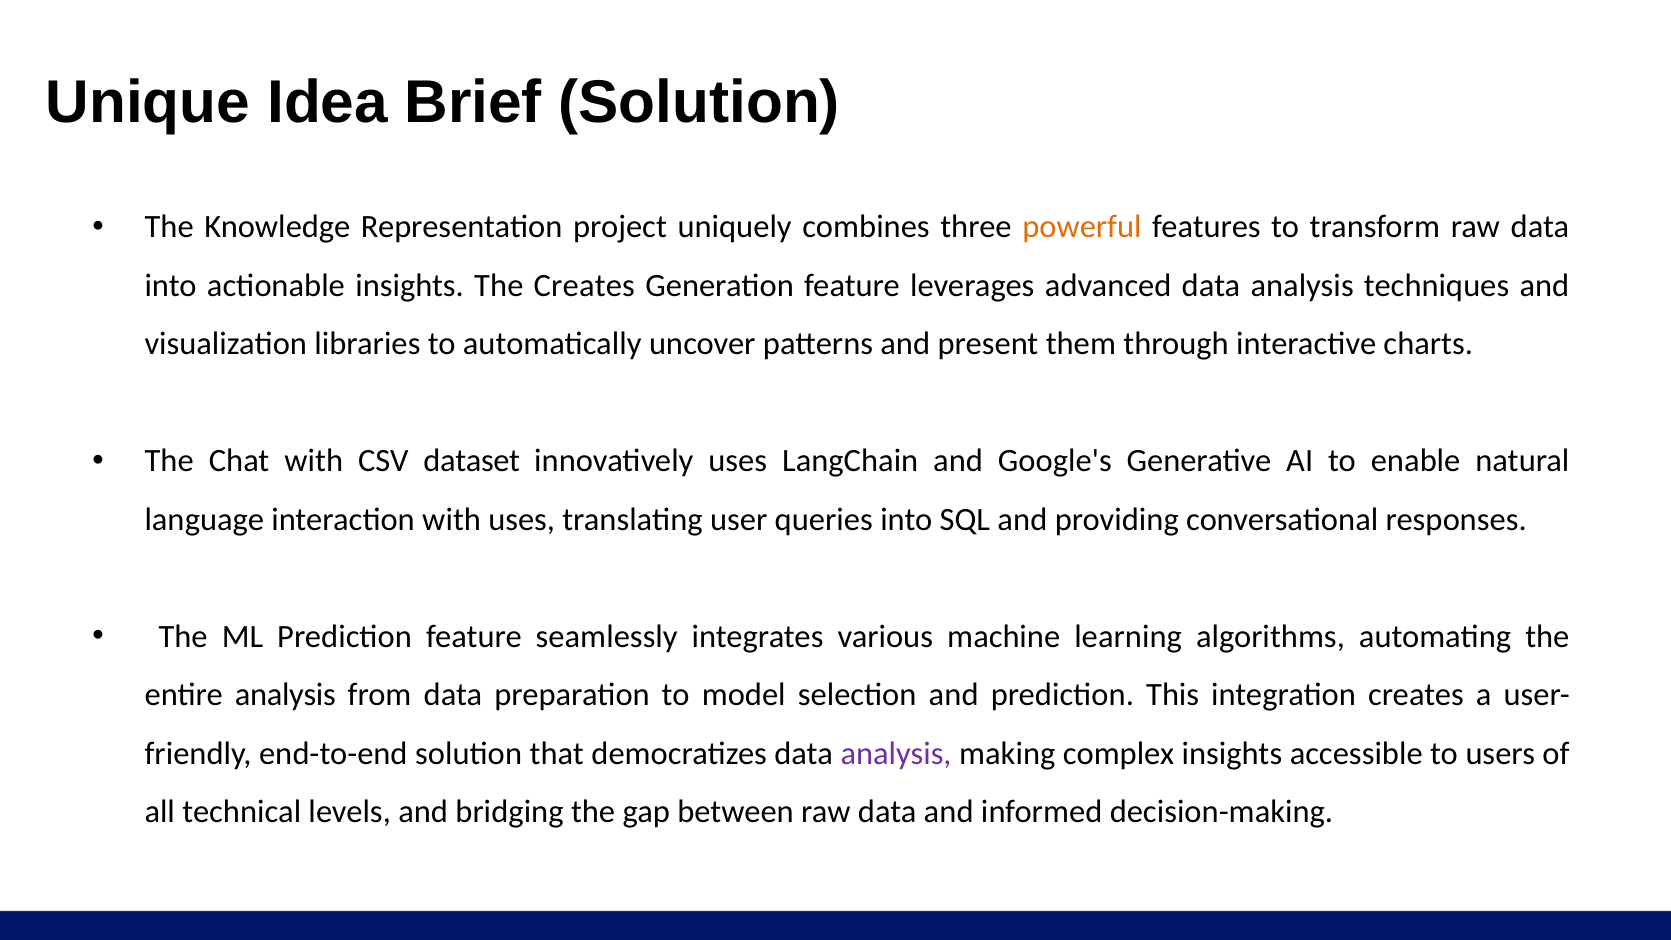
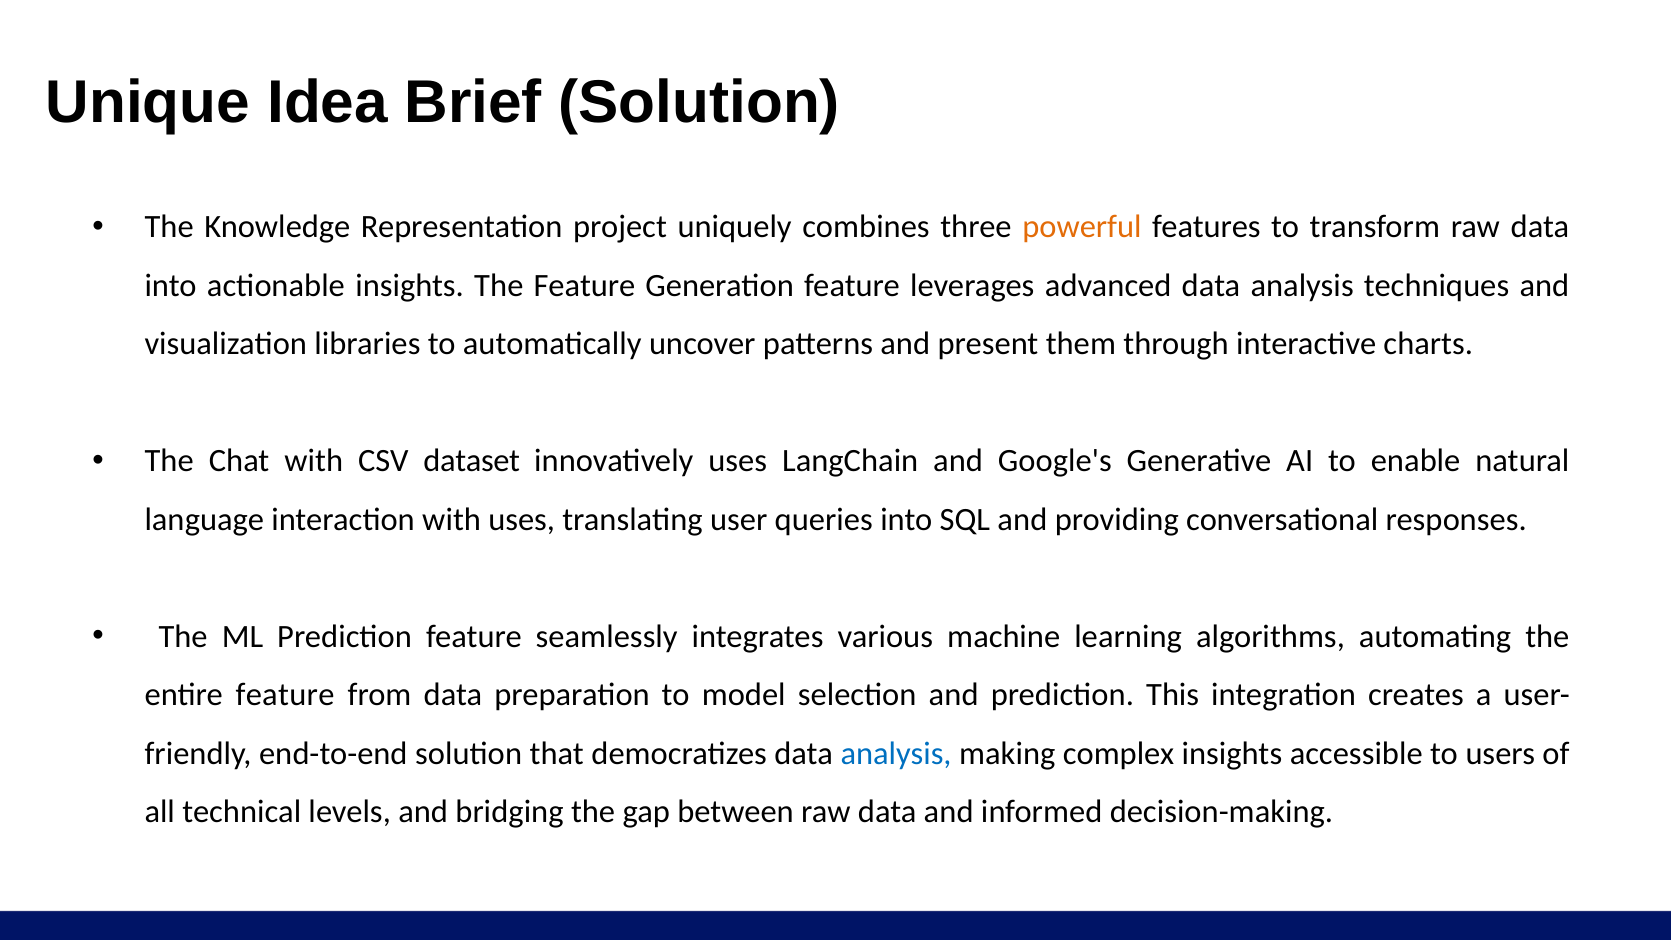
The Creates: Creates -> Feature (584, 286)
entire analysis: analysis -> feature (285, 695)
analysis colour: purple -> blue (896, 753)
